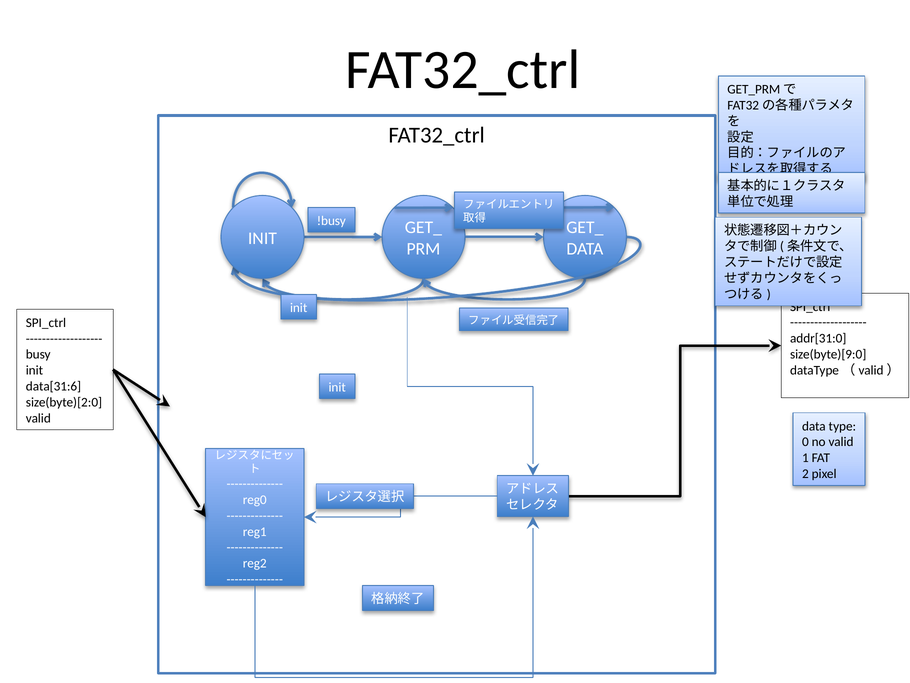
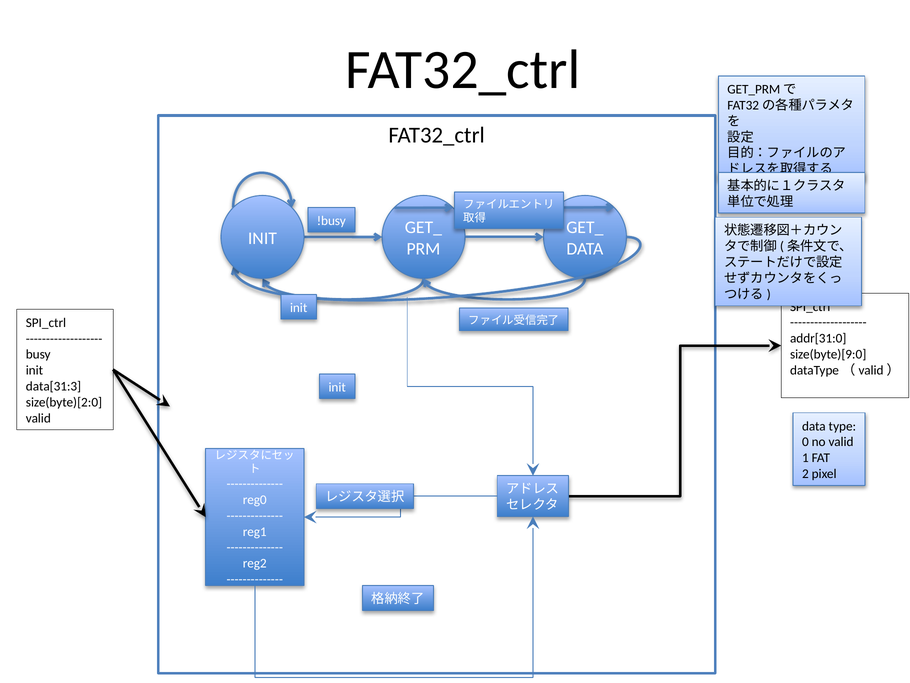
data[31:6: data[31:6 -> data[31:3 (54, 386)
